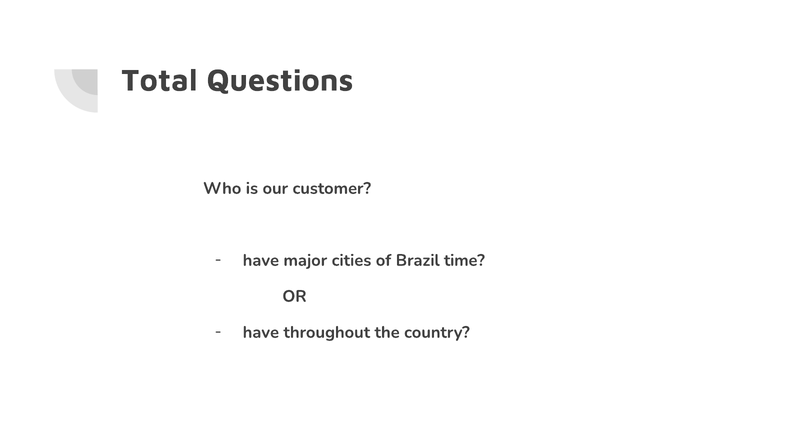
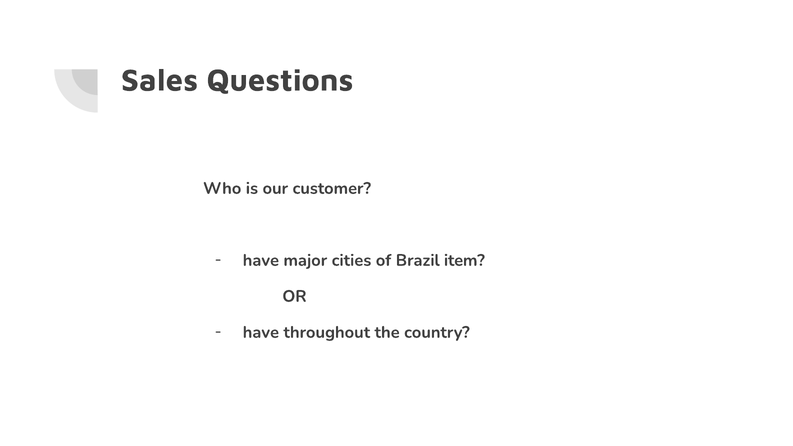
Total: Total -> Sales (160, 80)
time: time -> item (464, 260)
